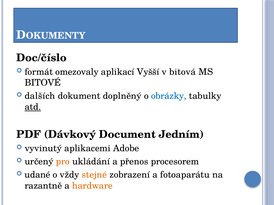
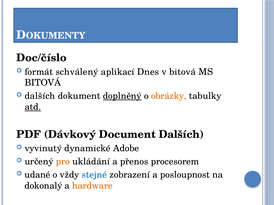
omezovaly: omezovaly -> schválený (77, 72)
Vyšší: Vyšší -> Dnes (148, 72)
BITOVÉ: BITOVÉ -> BITOVÁ (43, 83)
doplněný underline: none -> present (122, 96)
obrázky colour: blue -> orange (169, 96)
Document Jedním: Jedním -> Dalších (181, 135)
aplikacemi: aplikacemi -> dynamické (87, 149)
stejné colour: orange -> blue (94, 175)
fotoaparátu: fotoaparátu -> posloupnost (185, 175)
razantně: razantně -> dokonalý (43, 186)
